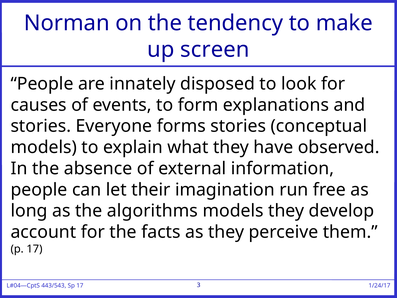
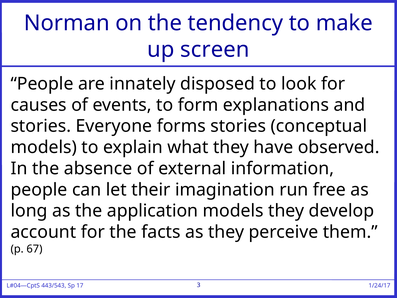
algorithms: algorithms -> application (152, 211)
p 17: 17 -> 67 (34, 249)
